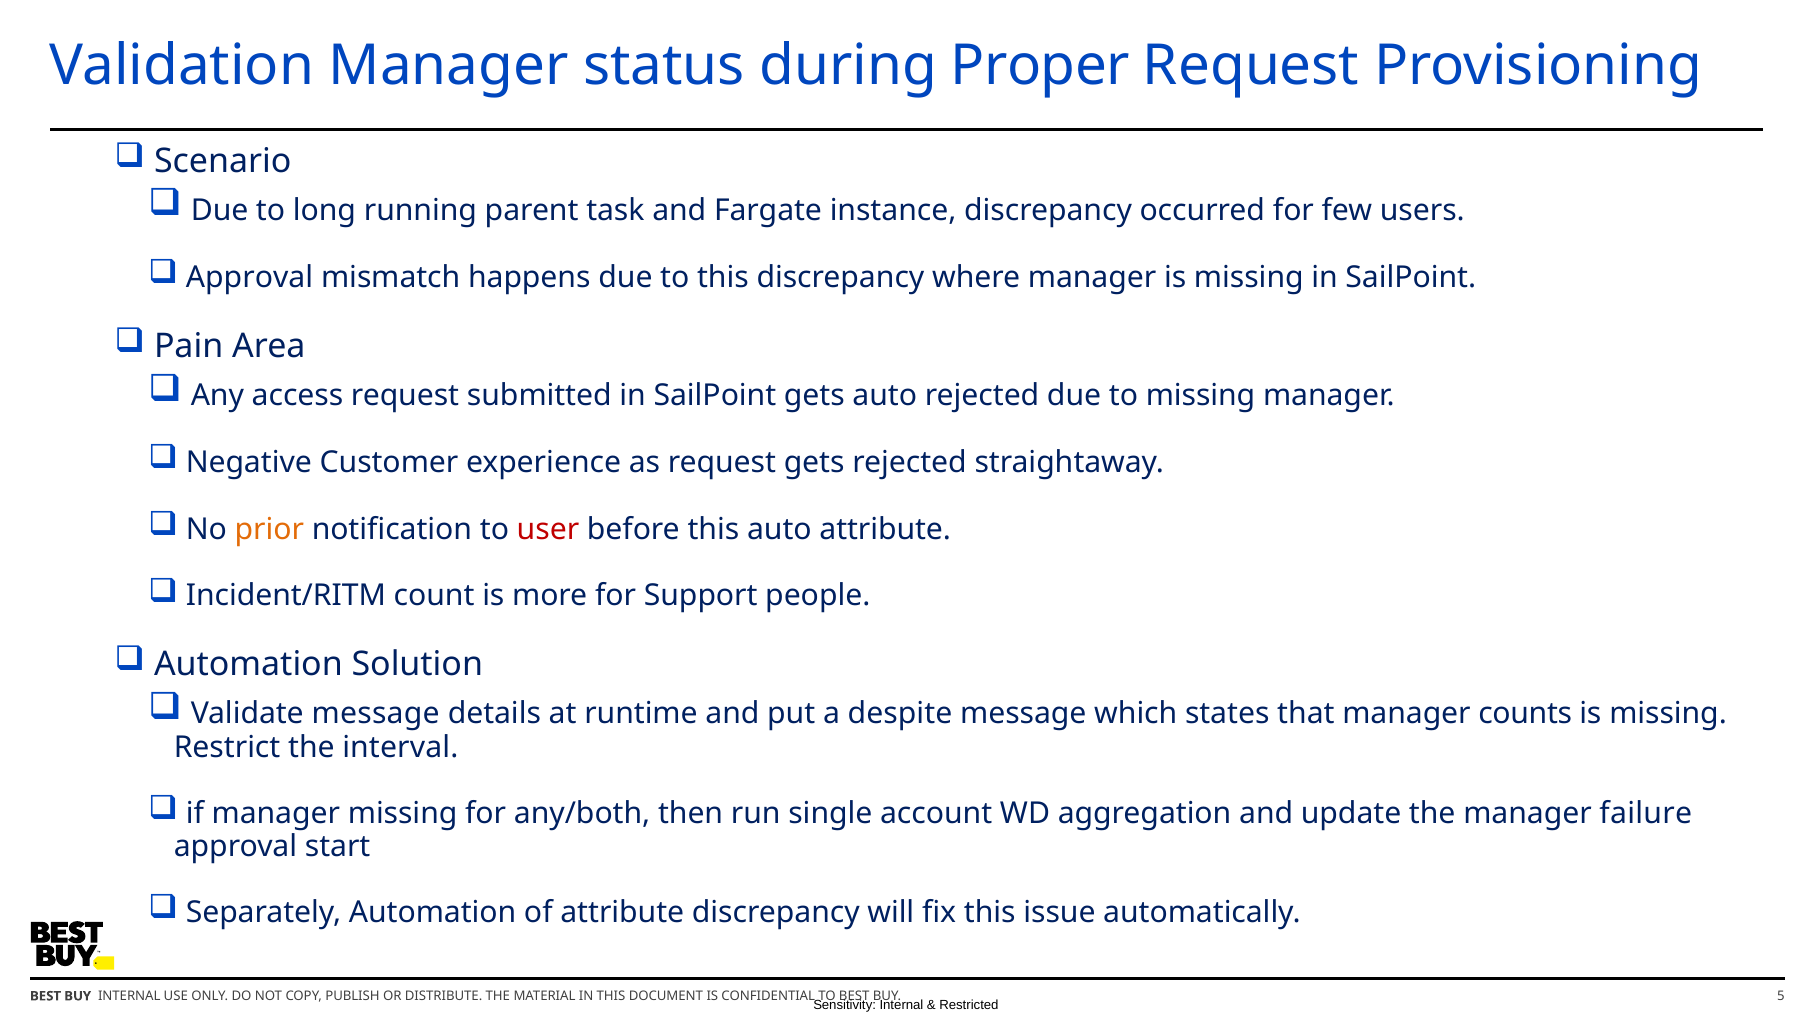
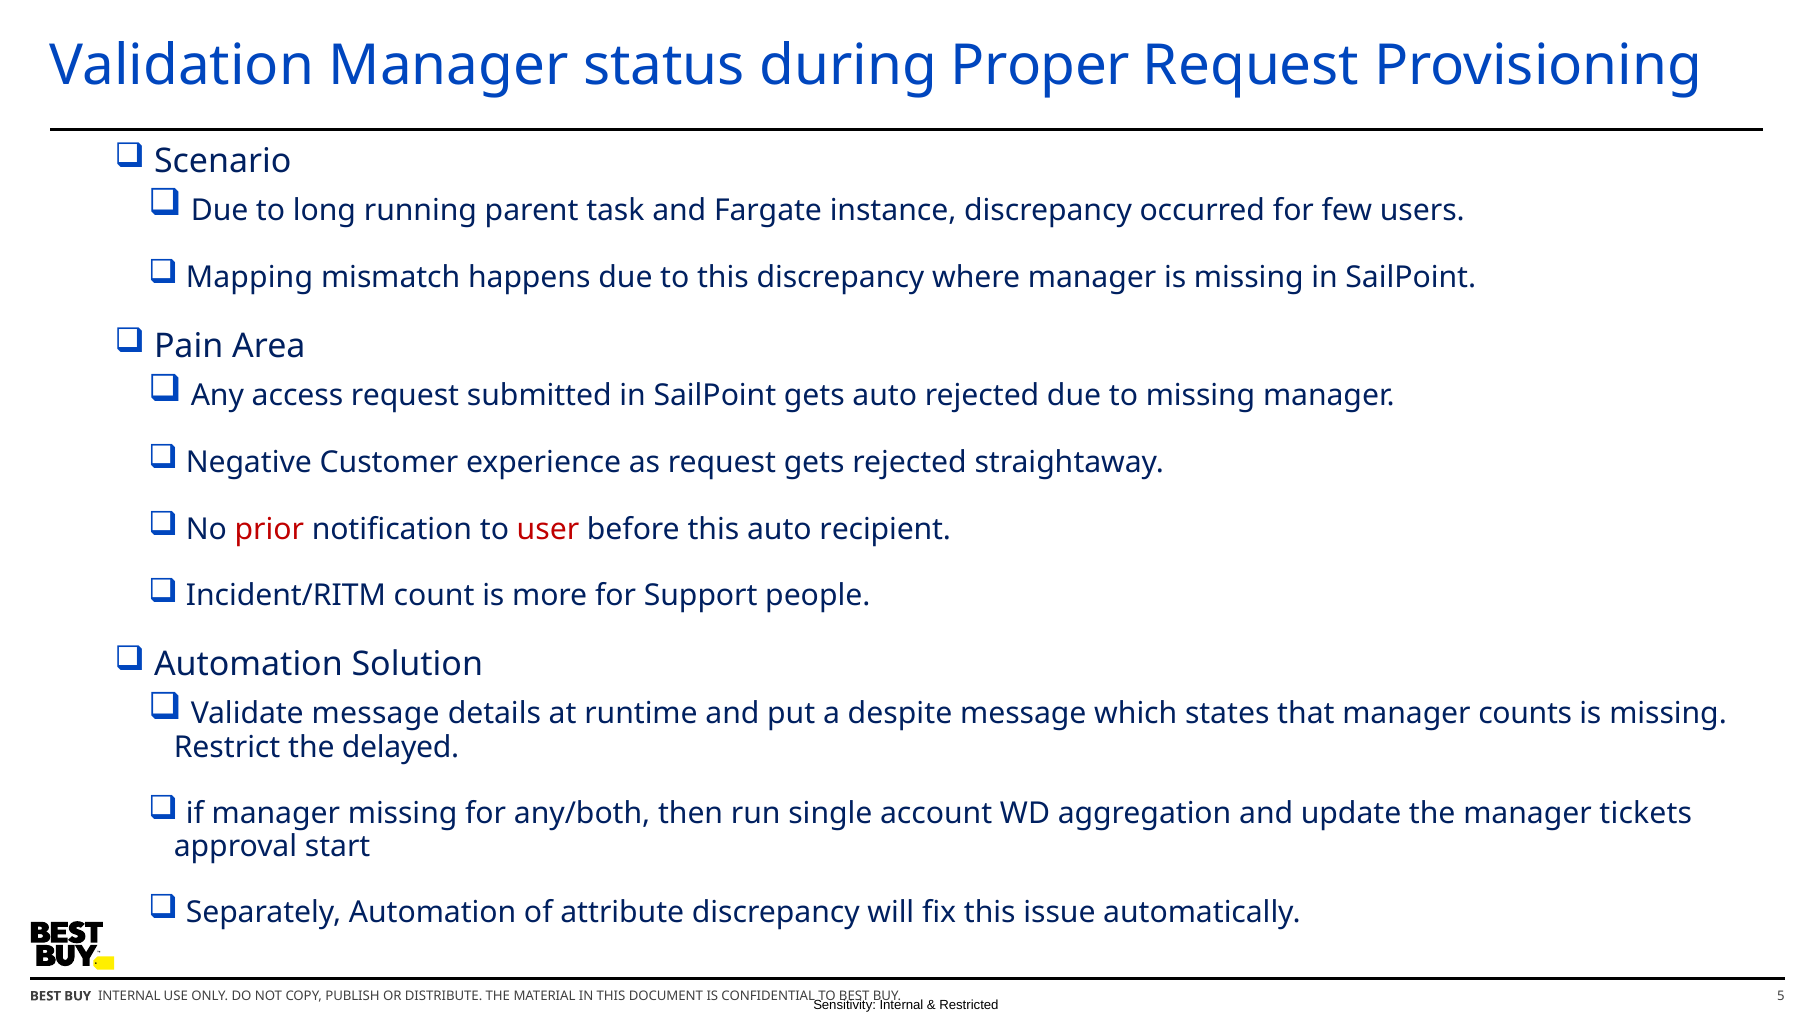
Approval: Approval -> Mapping (249, 278)
prior colour: orange -> red (269, 529)
auto attribute: attribute -> recipient (885, 529)
interval: interval -> delayed (401, 747)
failure: failure -> tickets (1646, 814)
